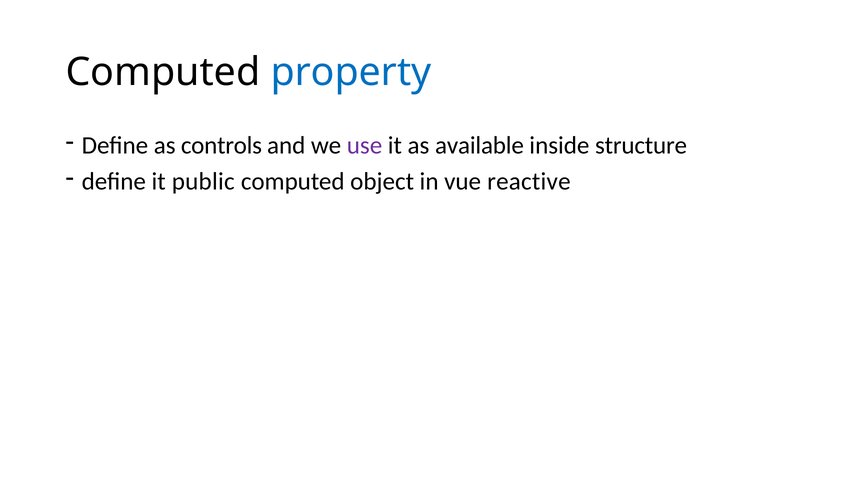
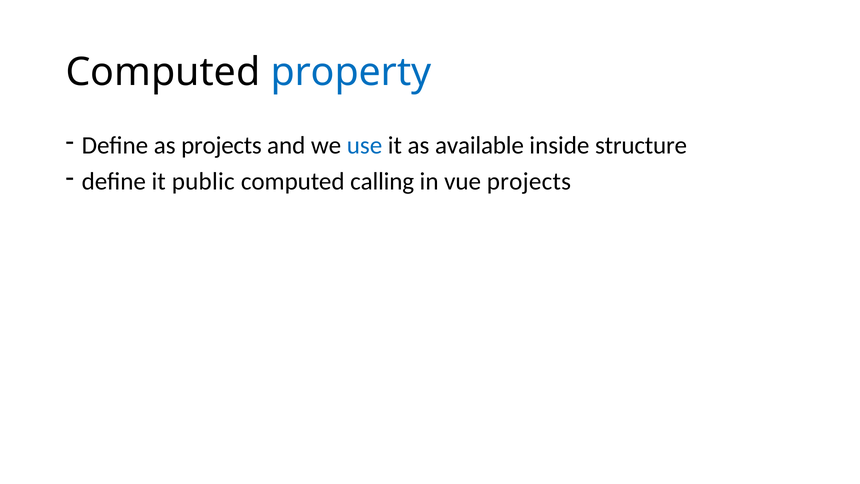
as controls: controls -> projects (221, 145)
use colour: purple -> blue (365, 145)
object: object -> calling (382, 181)
vue reactive: reactive -> projects (529, 181)
